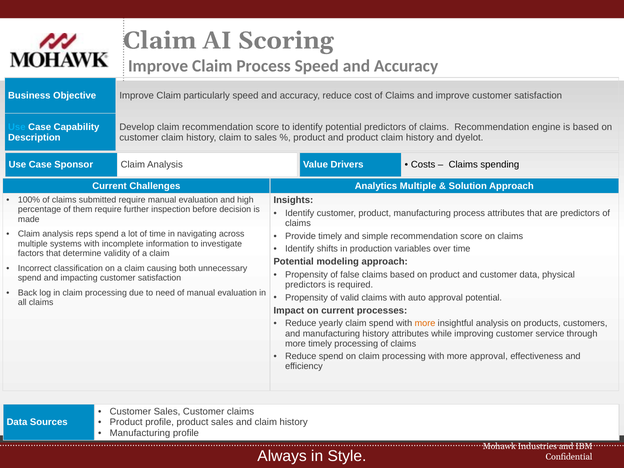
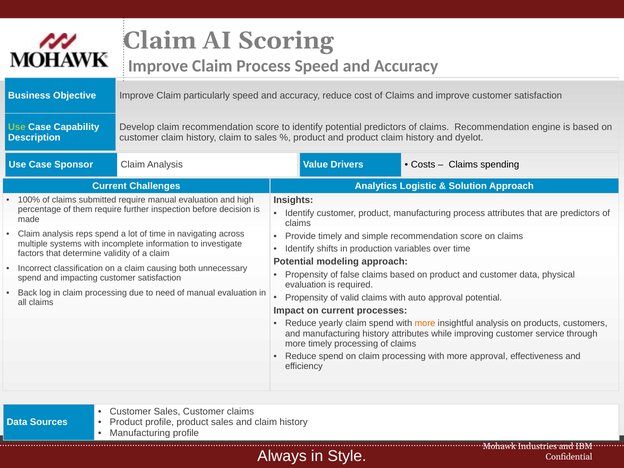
Use colour: light blue -> light green (17, 127)
Analytics Multiple: Multiple -> Logistic (418, 186)
predictors: predictors -> evaluation (306, 285)
